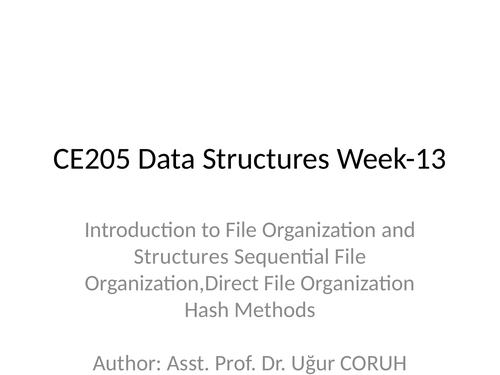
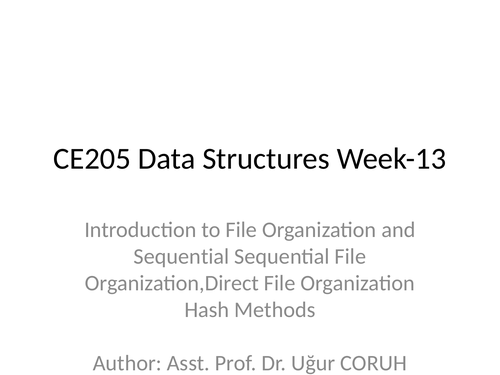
Structures: Structures -> Sequential (181, 257)
